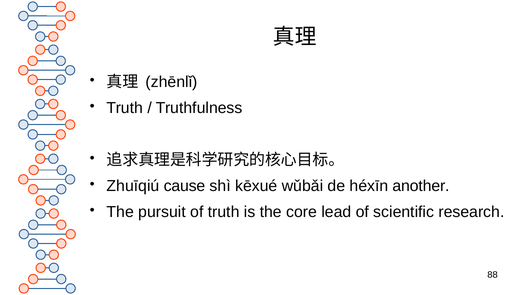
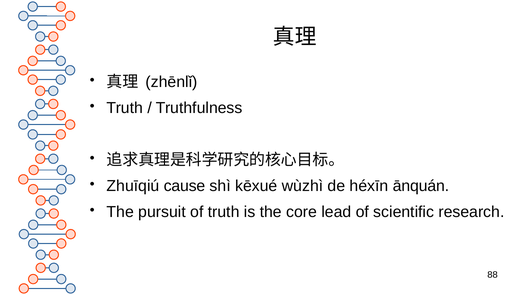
wǔbǎi: wǔbǎi -> wùzhì (303, 186)
another: another -> ānquán (421, 186)
